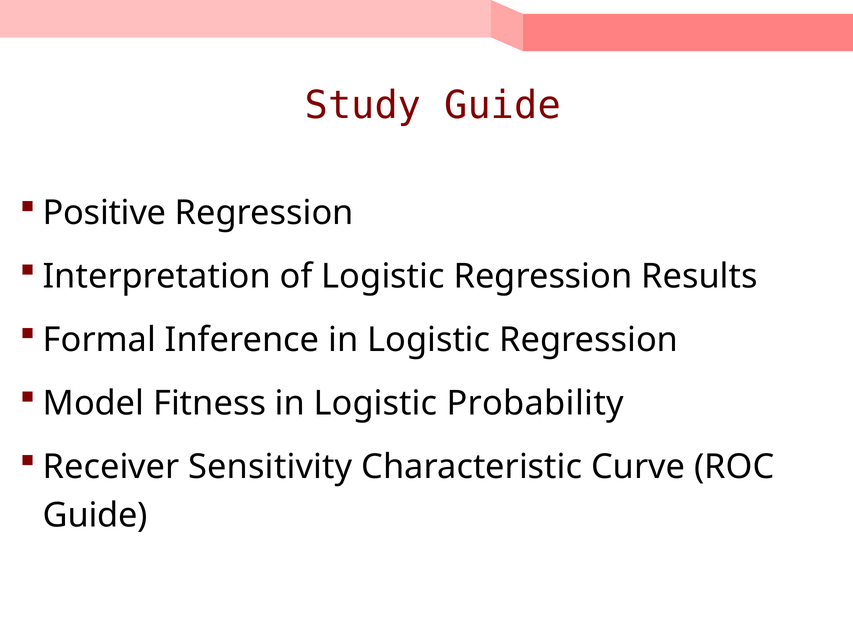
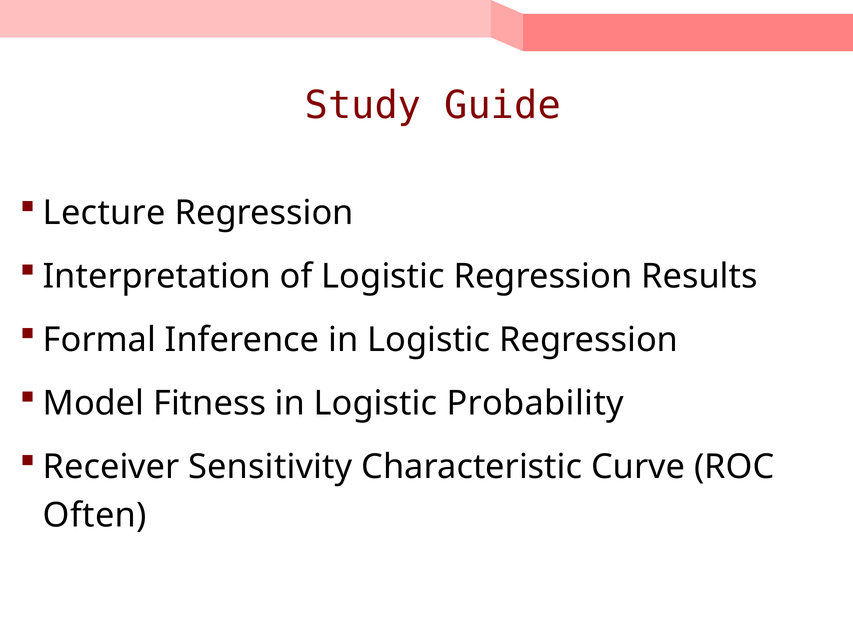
Positive: Positive -> Lecture (104, 213)
Guide: Guide -> Often (95, 515)
